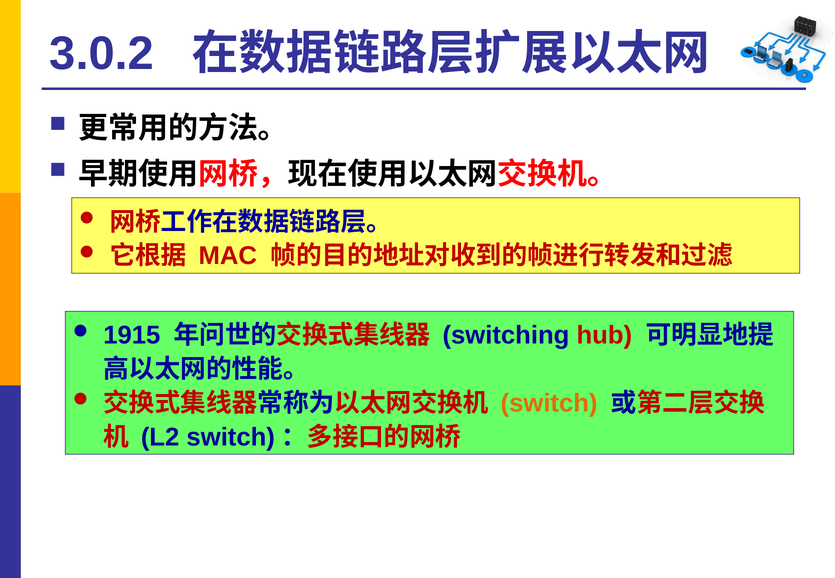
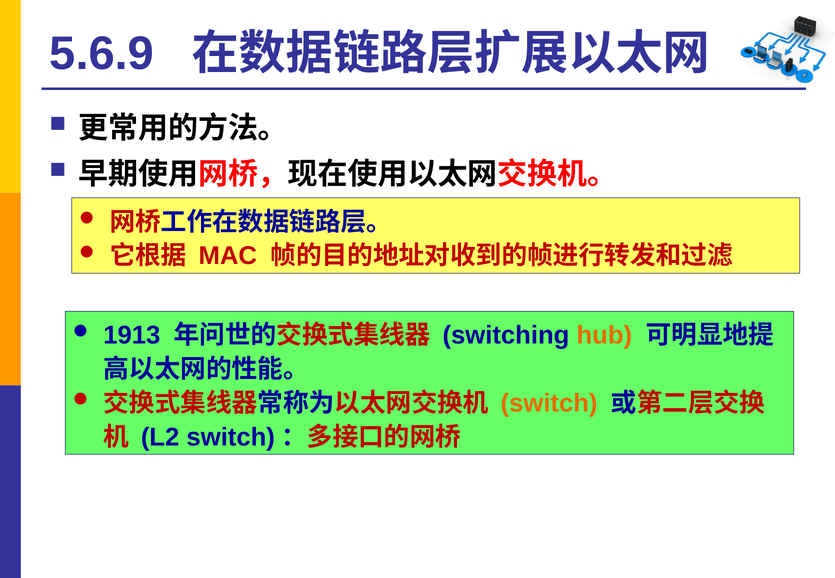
3.0.2: 3.0.2 -> 5.6.9 (102, 54)
1915: 1915 -> 1913 (132, 335)
hub colour: red -> orange (604, 335)
